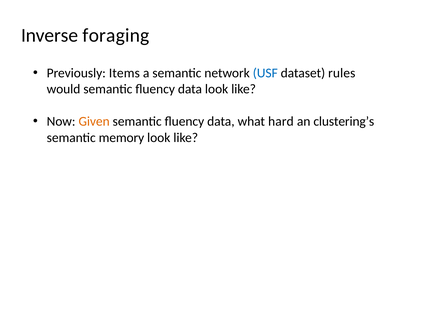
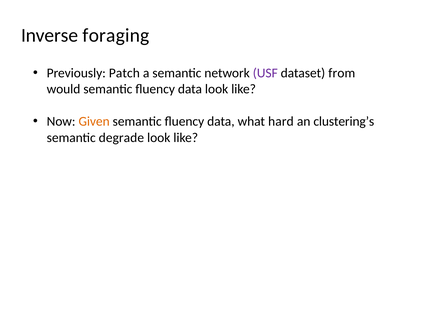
Items: Items -> Patch (124, 73)
USF colour: blue -> purple (265, 73)
rules: rules -> from (342, 73)
memory: memory -> degrade (121, 137)
